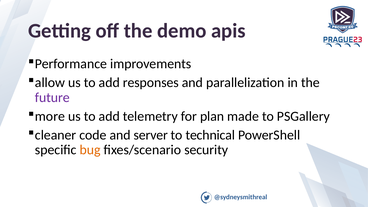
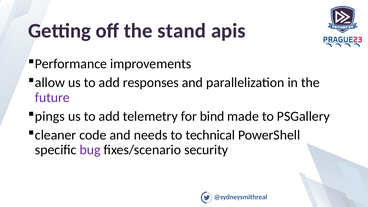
demo: demo -> stand (182, 31)
more: more -> pings (50, 116)
plan: plan -> bind (212, 116)
server: server -> needs (151, 135)
bug colour: orange -> purple (90, 150)
